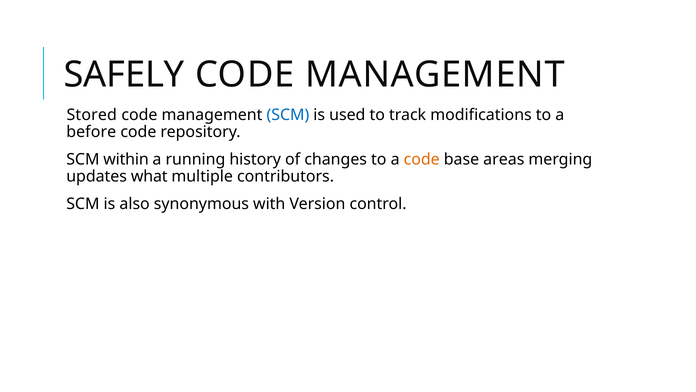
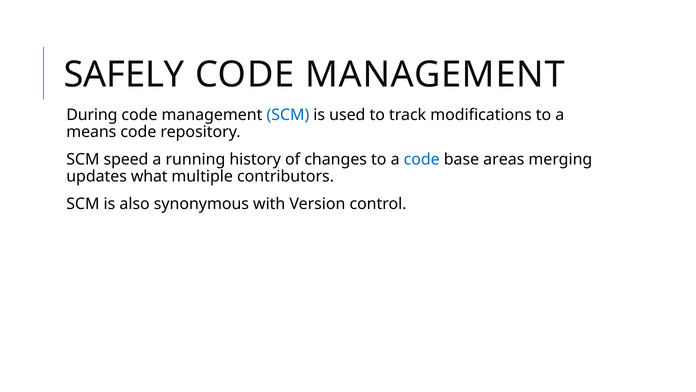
Stored: Stored -> During (92, 115)
before: before -> means (91, 132)
within: within -> speed (126, 159)
code colour: orange -> blue (422, 159)
